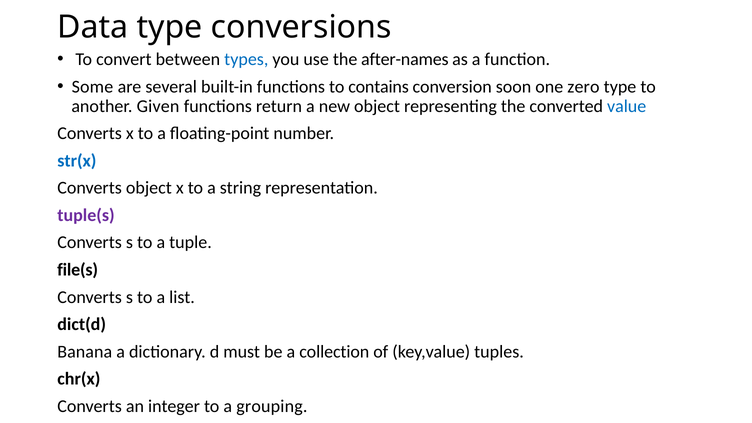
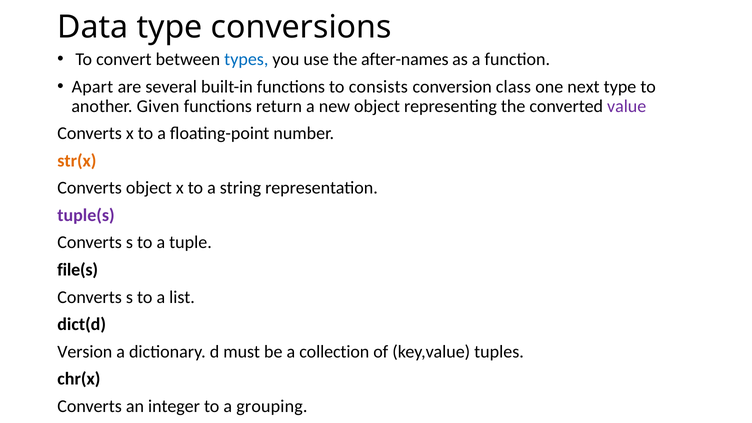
Some: Some -> Apart (92, 87)
contains: contains -> consists (378, 87)
soon: soon -> class (513, 87)
zero: zero -> next (583, 87)
value colour: blue -> purple (627, 106)
str(x colour: blue -> orange (77, 161)
Banana: Banana -> Version (85, 352)
